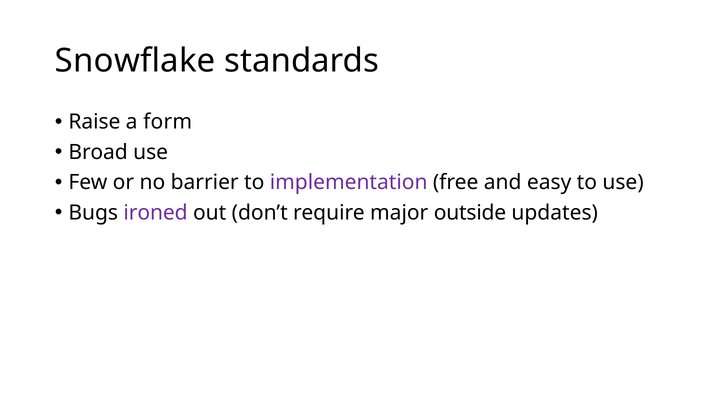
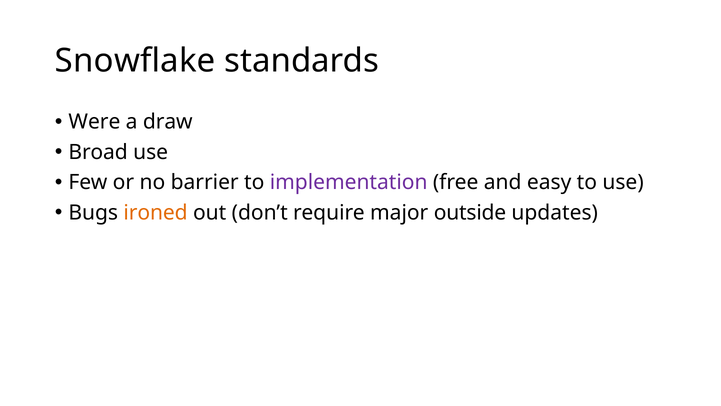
Raise: Raise -> Were (94, 122)
form: form -> draw (168, 122)
ironed colour: purple -> orange (156, 212)
